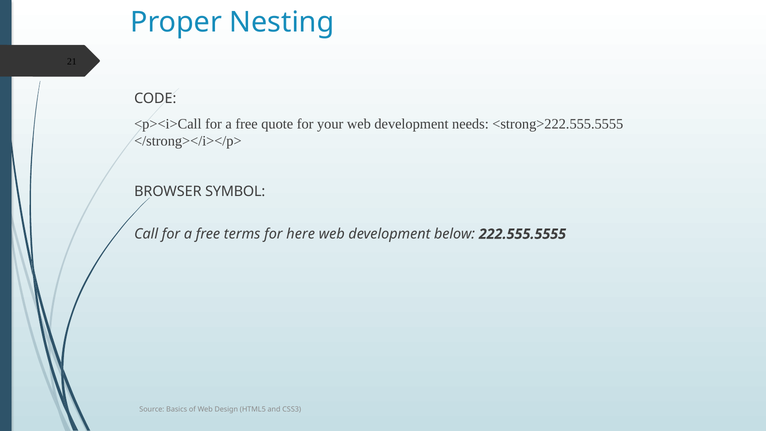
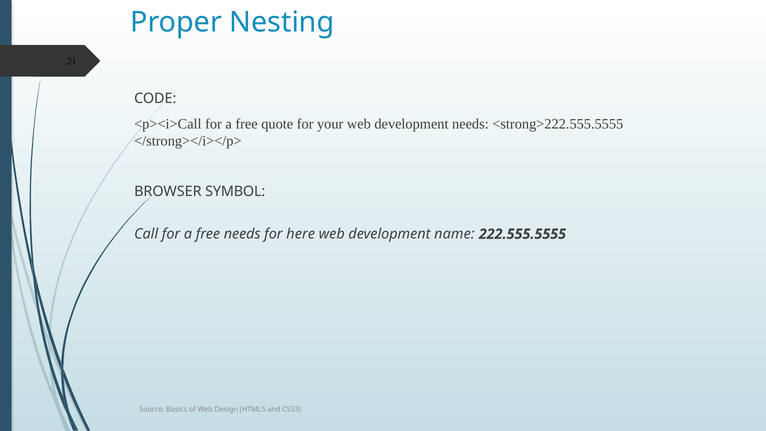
free terms: terms -> needs (242, 234)
below: below -> name (454, 234)
